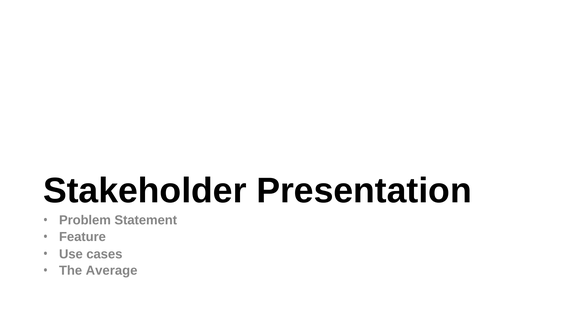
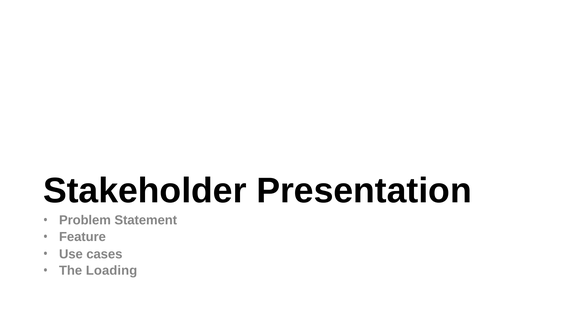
Average: Average -> Loading (112, 271)
